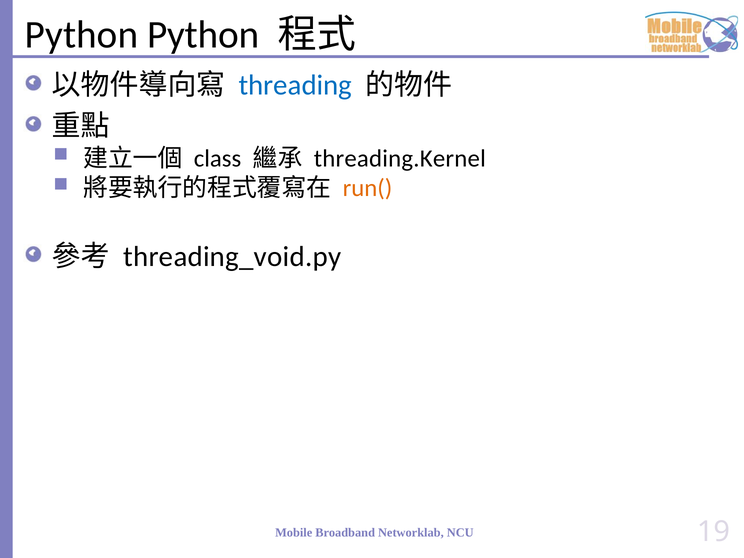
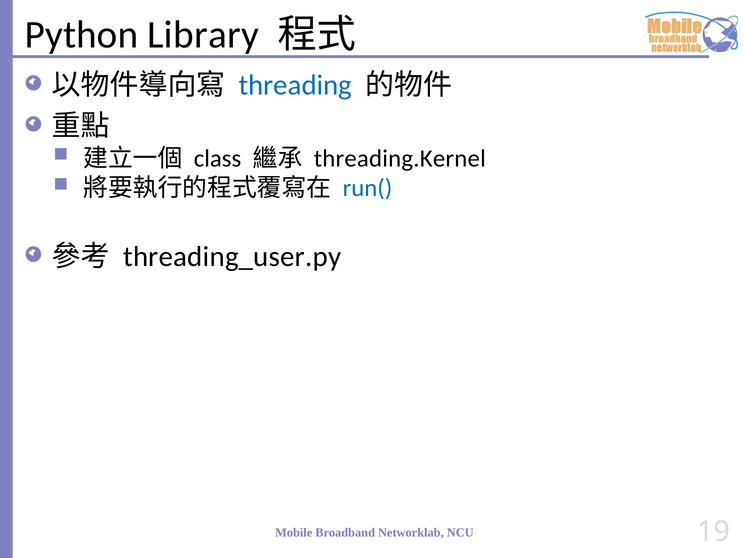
Python Python: Python -> Library (203, 35)
run( colour: orange -> blue (367, 188)
threading_void.py: threading_void.py -> threading_user.py (232, 257)
